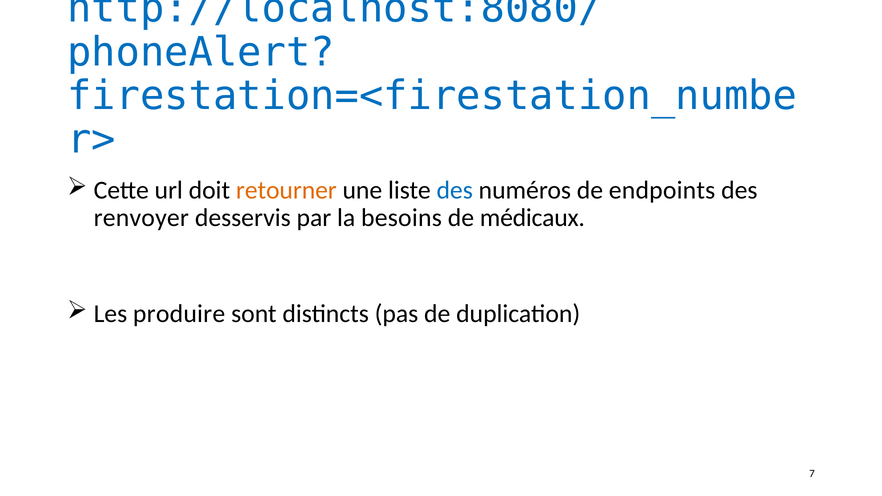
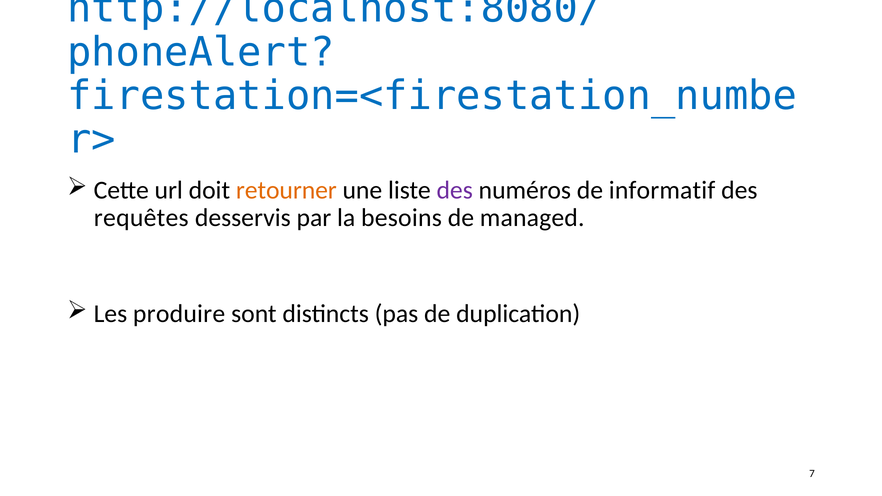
des colour: blue -> purple (455, 190)
endpoints: endpoints -> informatif (662, 190)
renvoyer: renvoyer -> requêtes (141, 218)
médicaux: médicaux -> managed (532, 218)
